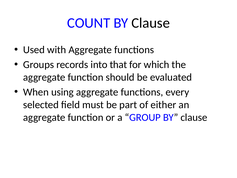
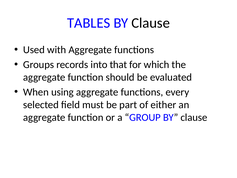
COUNT: COUNT -> TABLES (89, 23)
